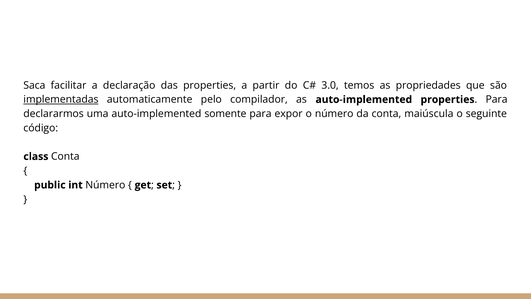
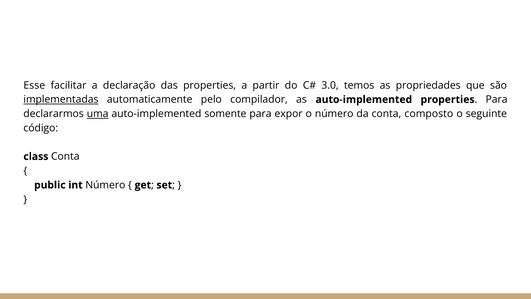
Saca: Saca -> Esse (34, 85)
uma underline: none -> present (98, 114)
maiúscula: maiúscula -> composto (429, 114)
